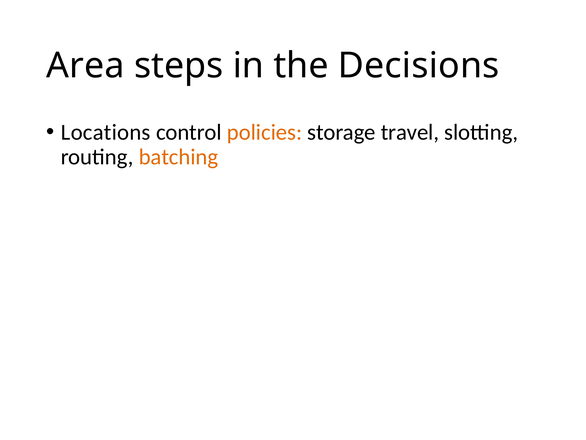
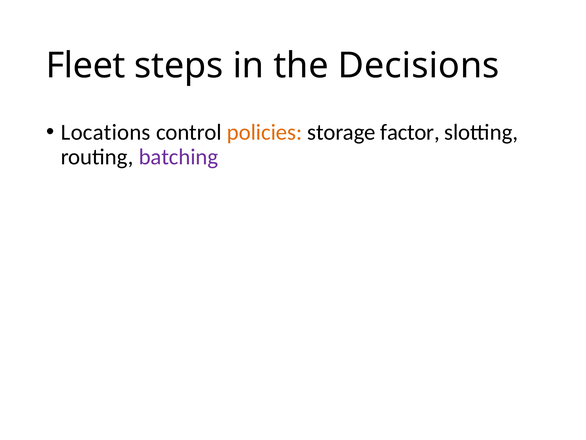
Area: Area -> Fleet (86, 66)
travel: travel -> factor (410, 132)
batching colour: orange -> purple (178, 157)
